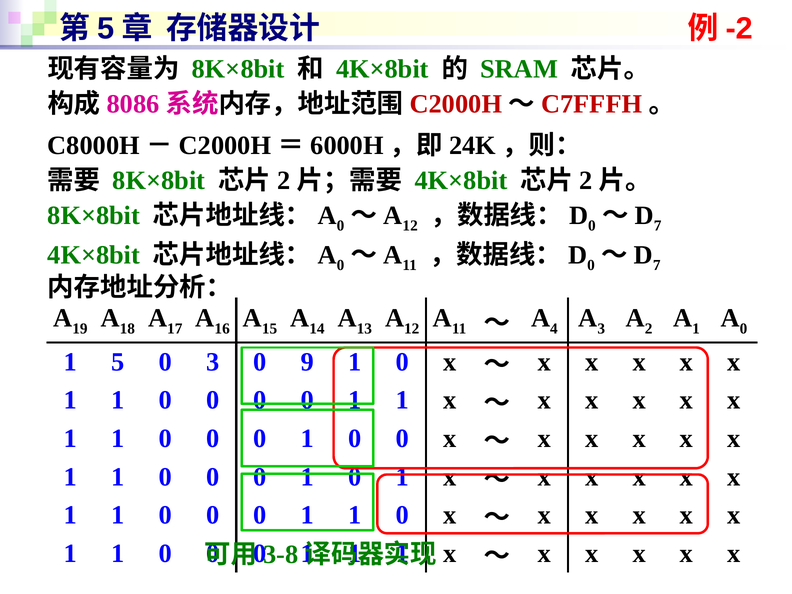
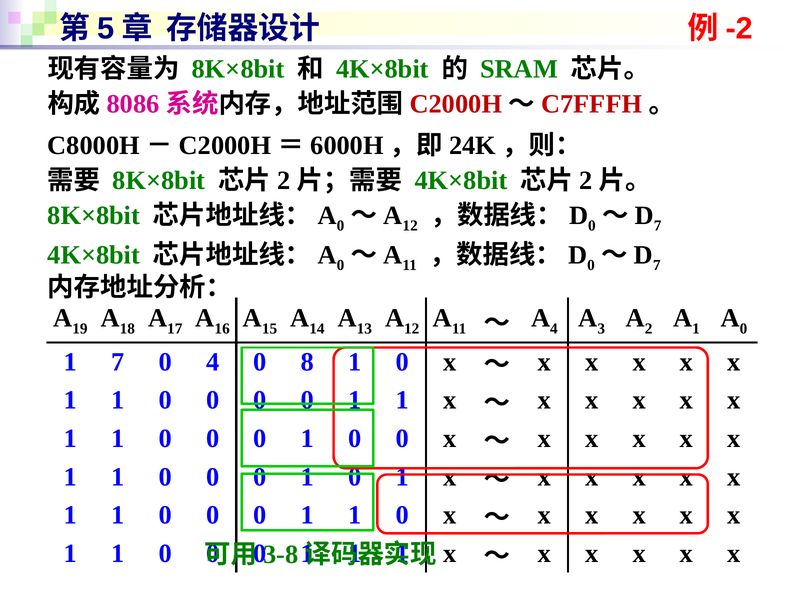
1 5: 5 -> 7 (118, 362)
0 3: 3 -> 4 (213, 362)
9: 9 -> 8 (307, 362)
